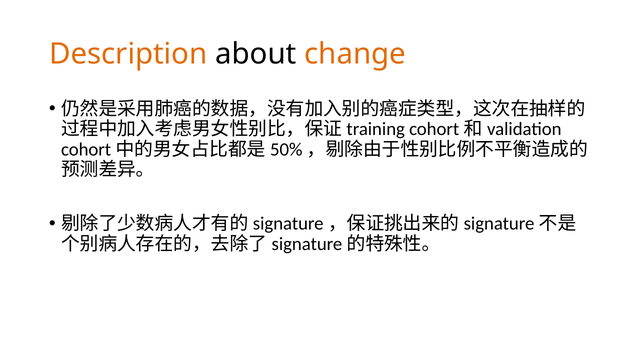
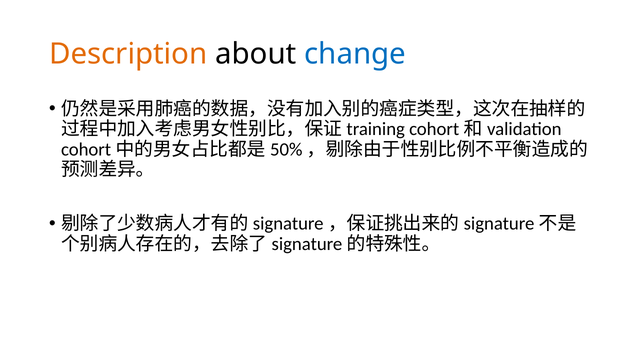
change colour: orange -> blue (355, 54)
